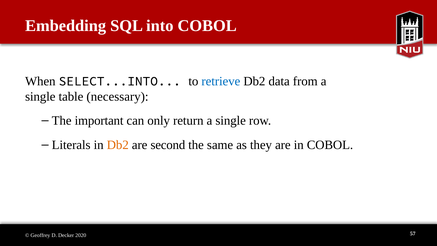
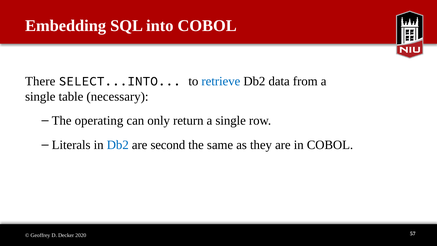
When: When -> There (40, 81)
important: important -> operating (99, 121)
Db2 colour: orange -> blue (118, 145)
